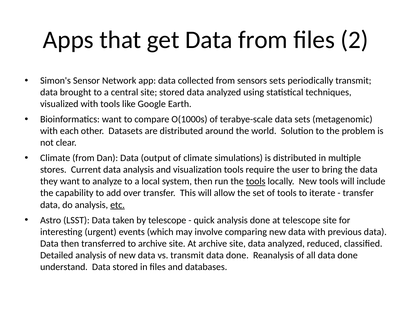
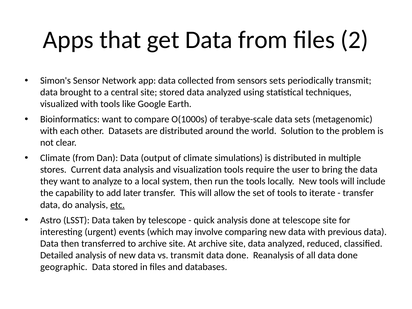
tools underline: present -> none (256, 181)
over: over -> later (132, 193)
understand: understand -> geographic (64, 267)
